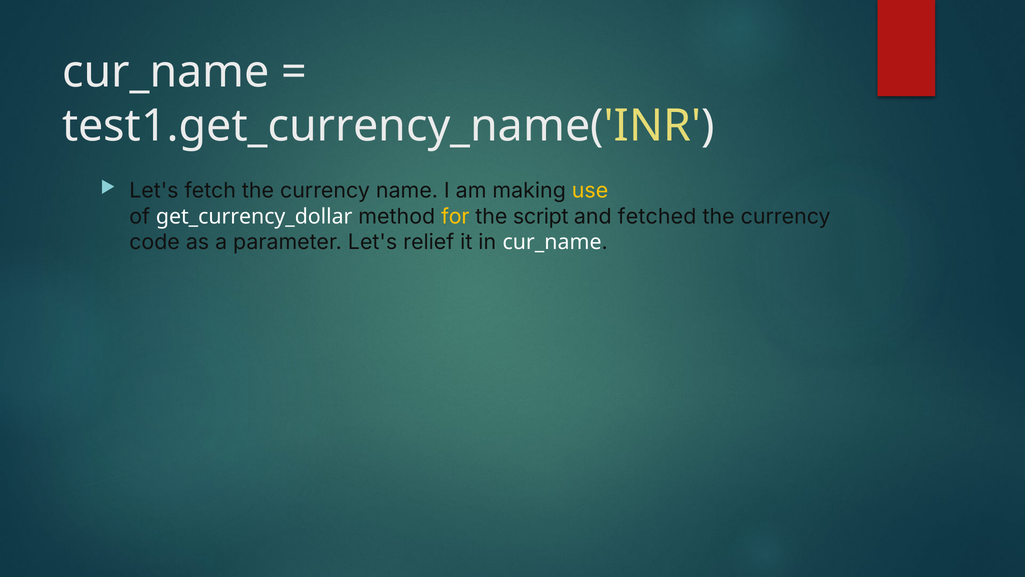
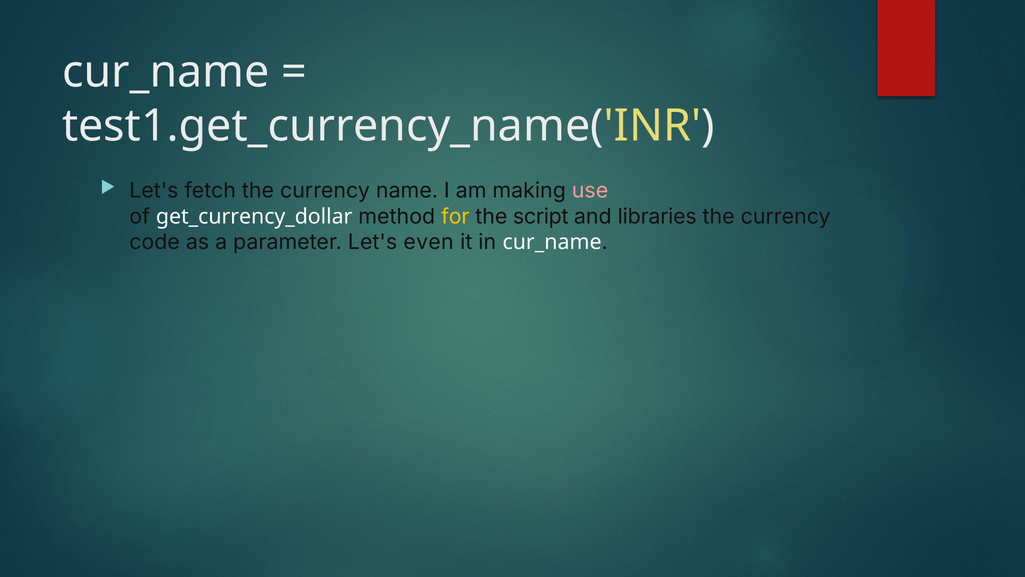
use colour: yellow -> pink (590, 191)
fetched: fetched -> libraries (657, 216)
relief: relief -> even (429, 242)
